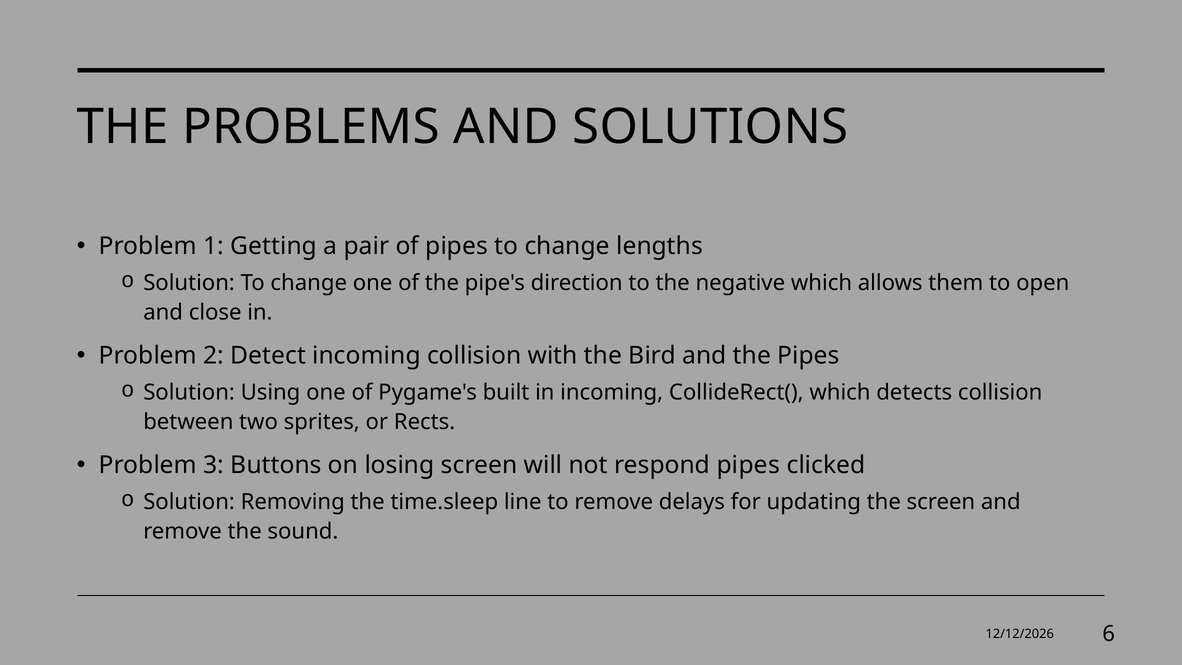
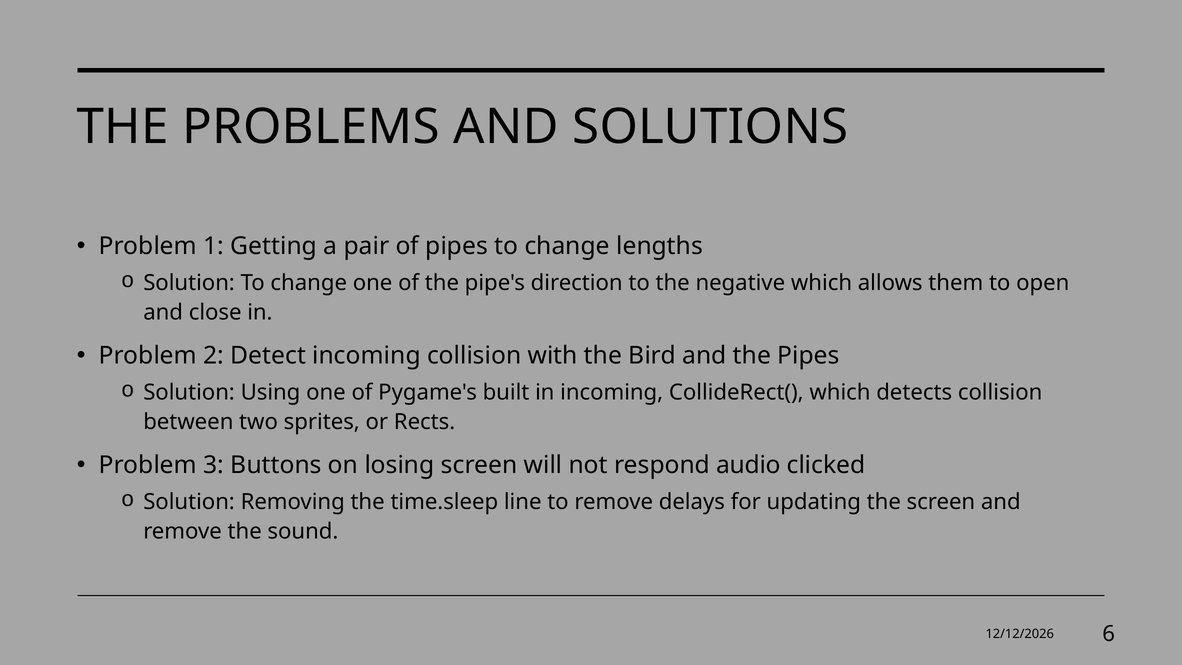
respond pipes: pipes -> audio (748, 465)
